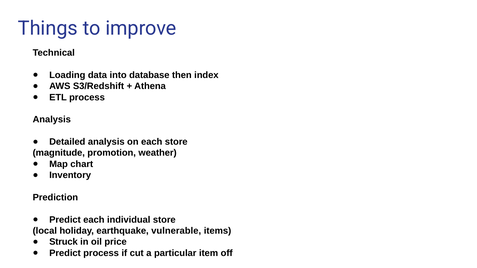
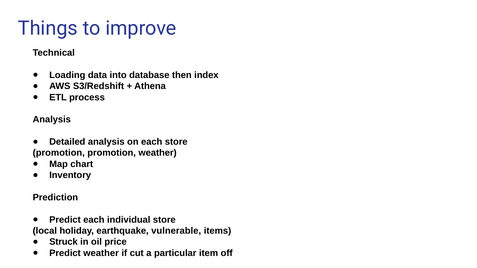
magnitude: magnitude -> promotion (59, 153)
Predict process: process -> weather (101, 253)
